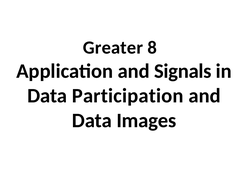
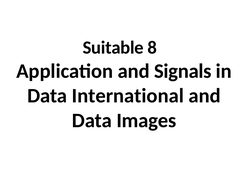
Greater: Greater -> Suitable (113, 47)
Participation: Participation -> International (128, 96)
